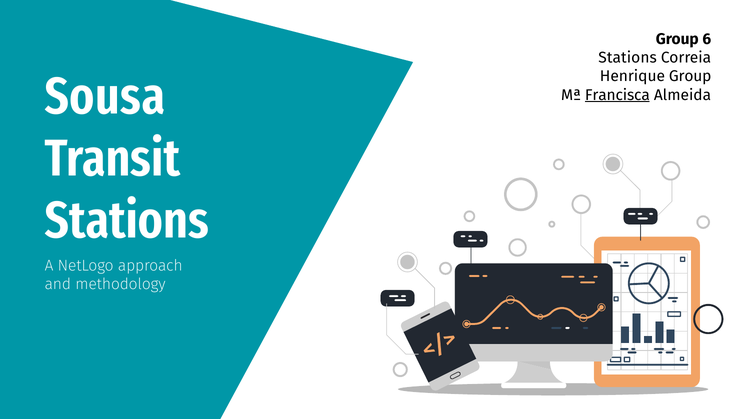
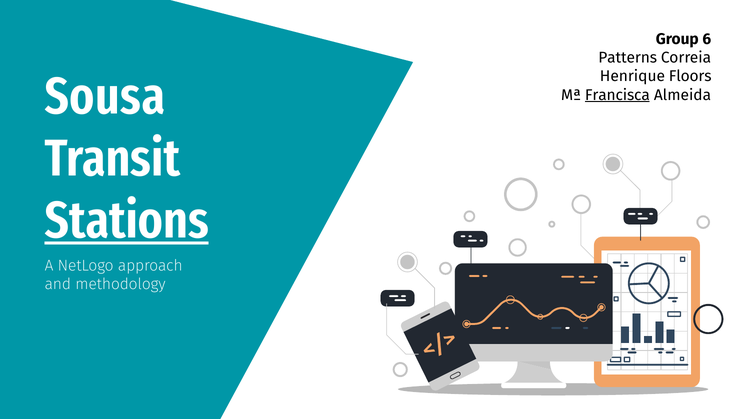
Stations: Stations -> Patterns (628, 58)
Henrique Group: Group -> Floors (690, 76)
Stations underline: none -> present (127, 221)
